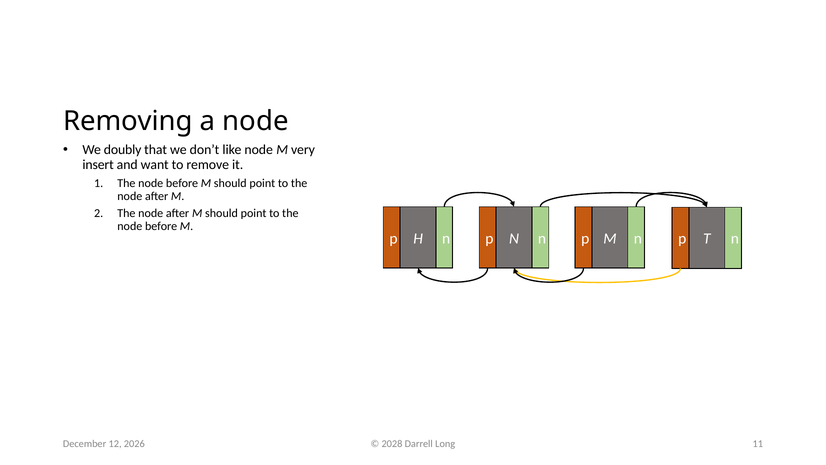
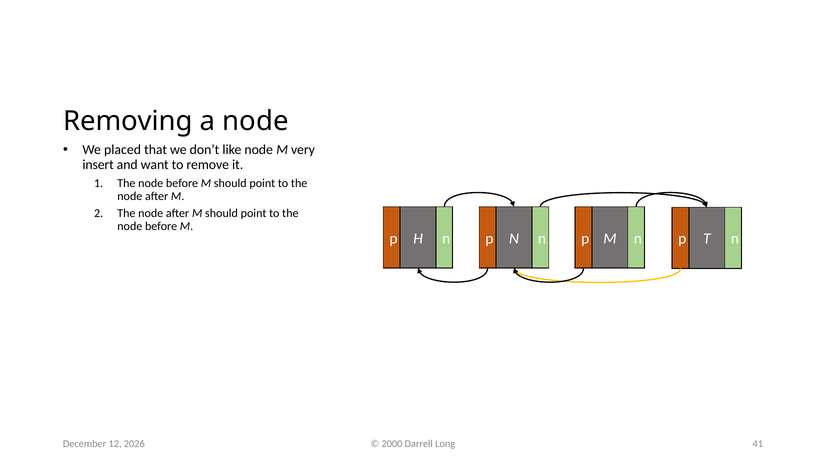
doubly: doubly -> placed (123, 150)
2028: 2028 -> 2000 (392, 444)
11: 11 -> 41 (758, 444)
